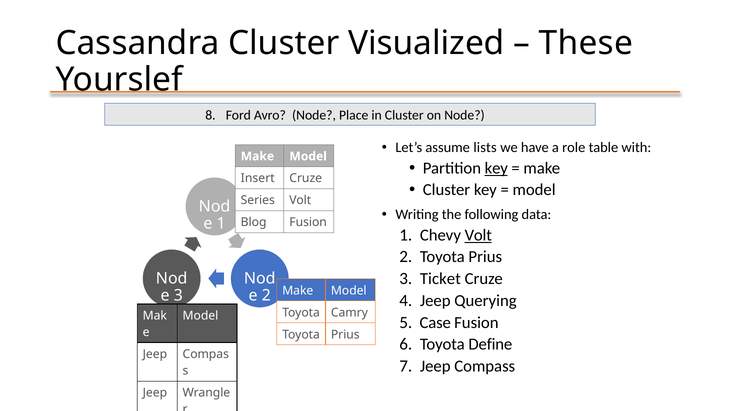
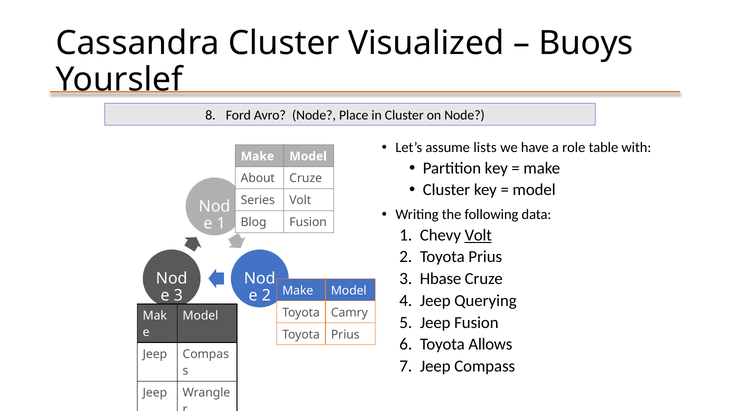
These: These -> Buoys (586, 43)
key underline: present -> none (496, 168)
Insert: Insert -> About (258, 178)
Ticket: Ticket -> Hbase (440, 279)
Case: Case -> Jeep (435, 322)
Define: Define -> Allows (490, 344)
